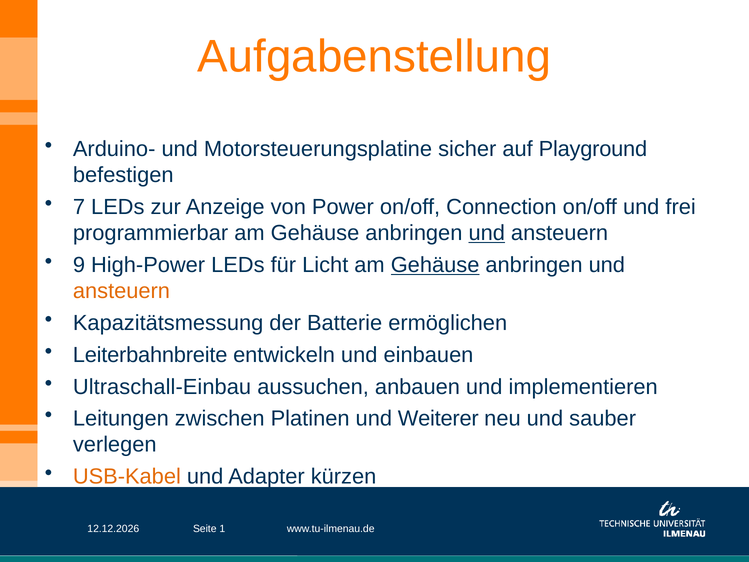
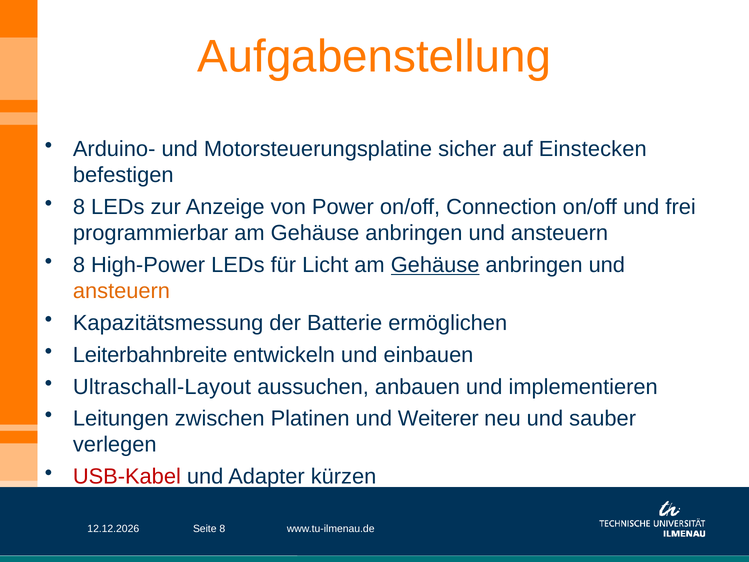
Playground: Playground -> Einstecken (593, 149)
7: 7 -> 8 (79, 207)
und underline: present -> none (487, 233)
9: 9 -> 8 (79, 265)
Ultraschall-Einbau: Ultraschall-Einbau -> Ultraschall-Layout (162, 387)
USB-Kabel colour: orange -> red (127, 476)
Seite 1: 1 -> 8 (222, 529)
